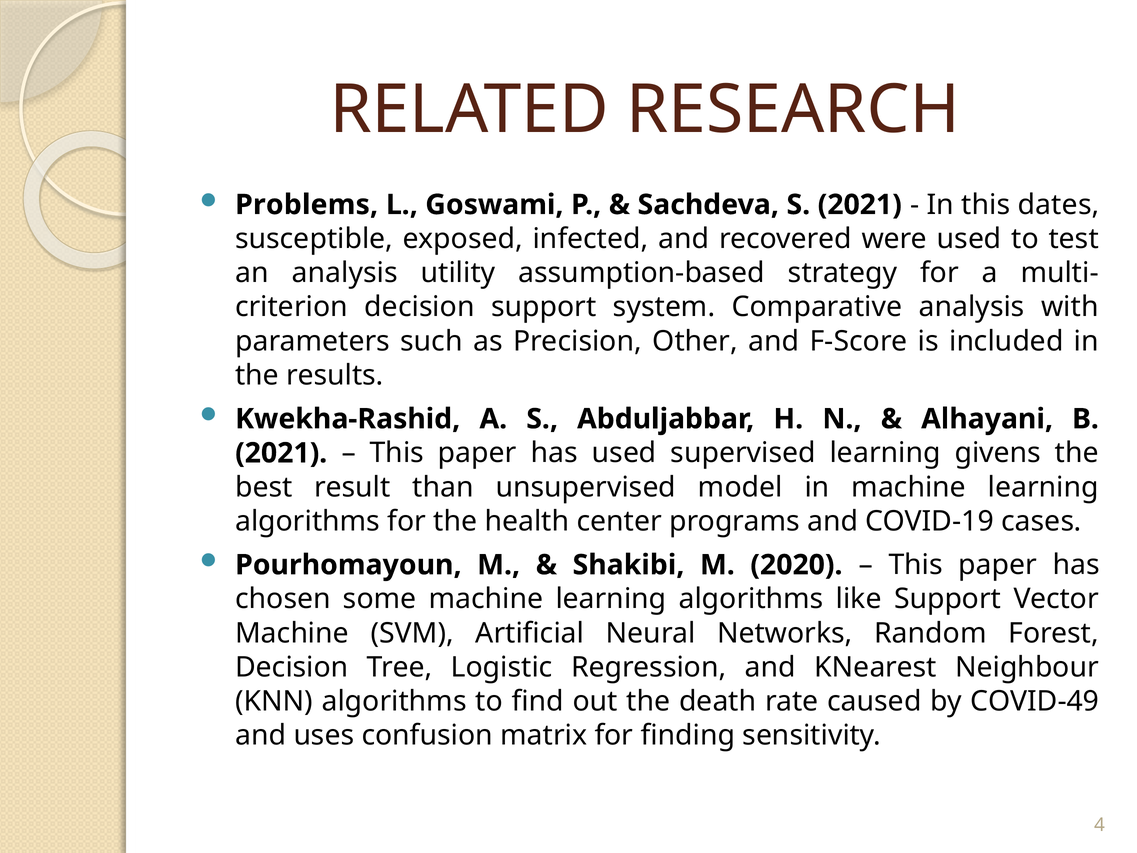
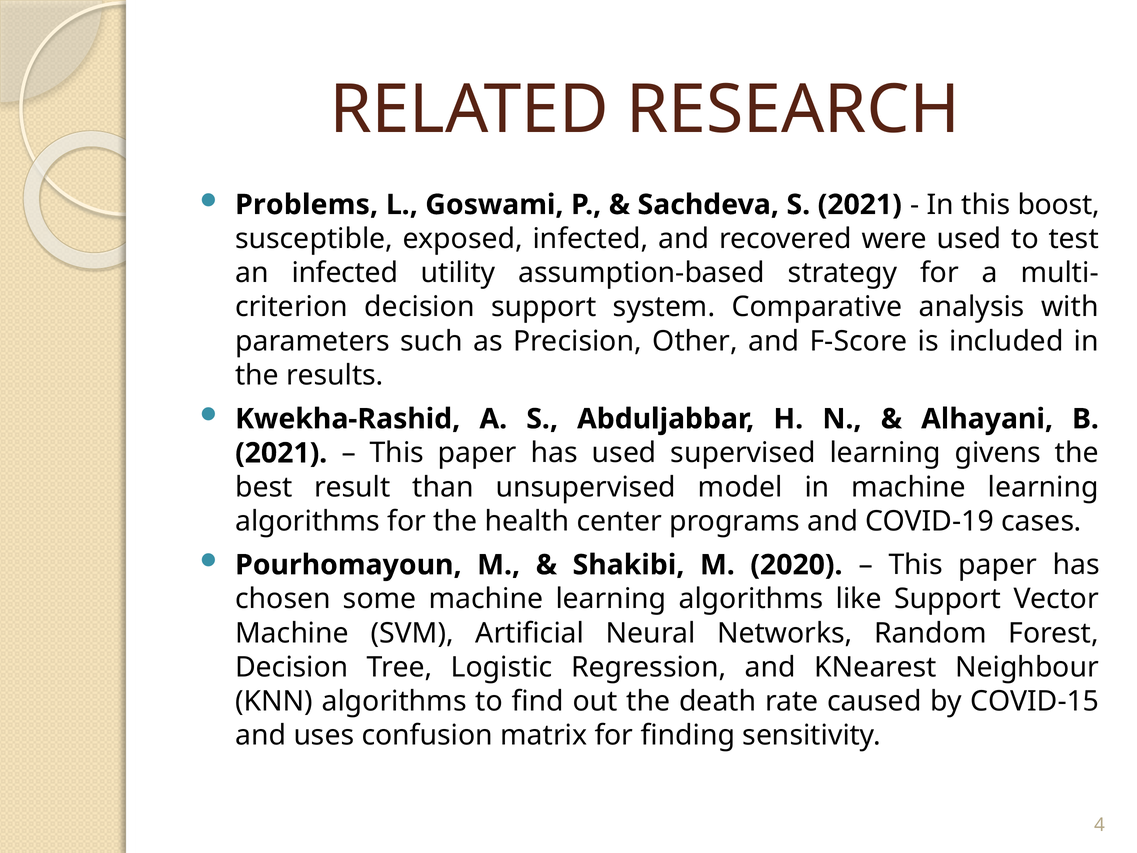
dates: dates -> boost (1059, 205)
an analysis: analysis -> infected (345, 273)
COVID-49: COVID-49 -> COVID-15 (1035, 701)
